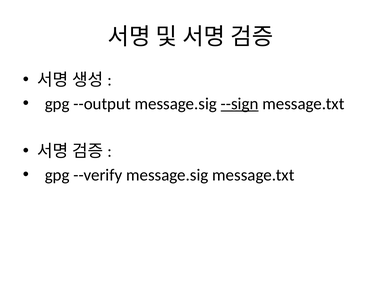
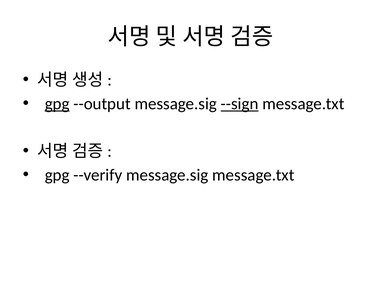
gpg underline: none -> present (57, 104)
